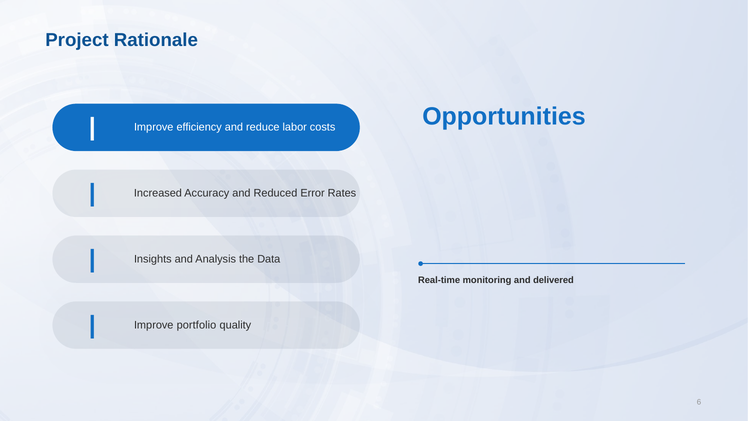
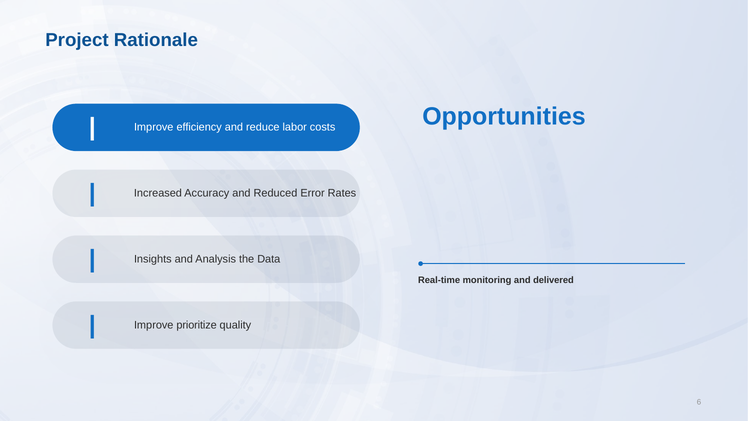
portfolio: portfolio -> prioritize (197, 325)
